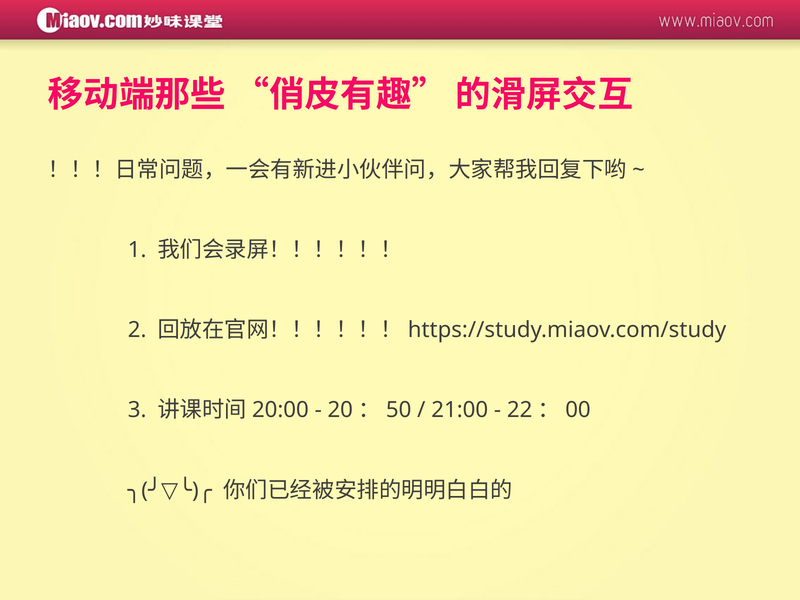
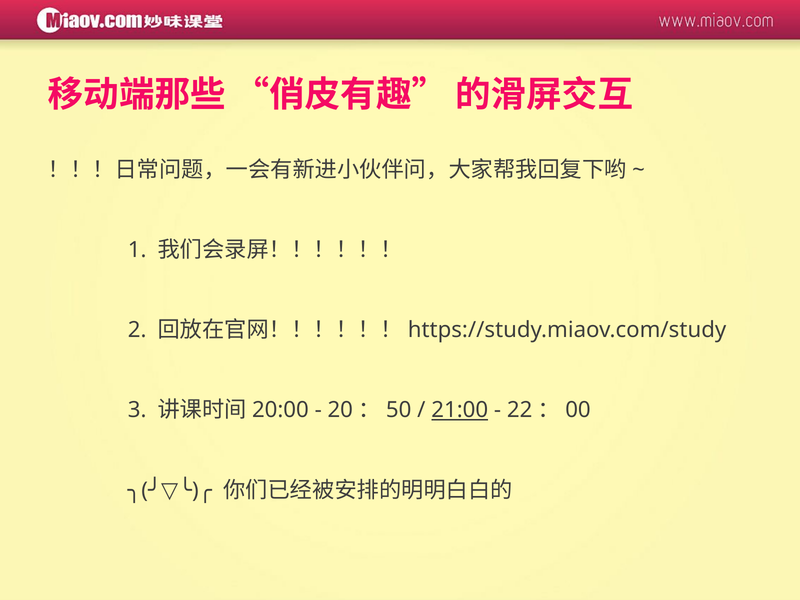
21:00 underline: none -> present (460, 410)
